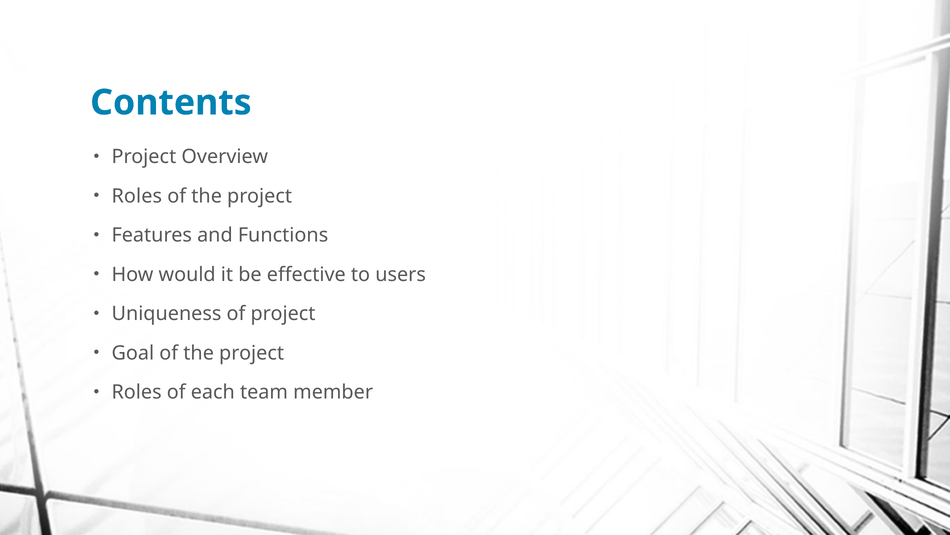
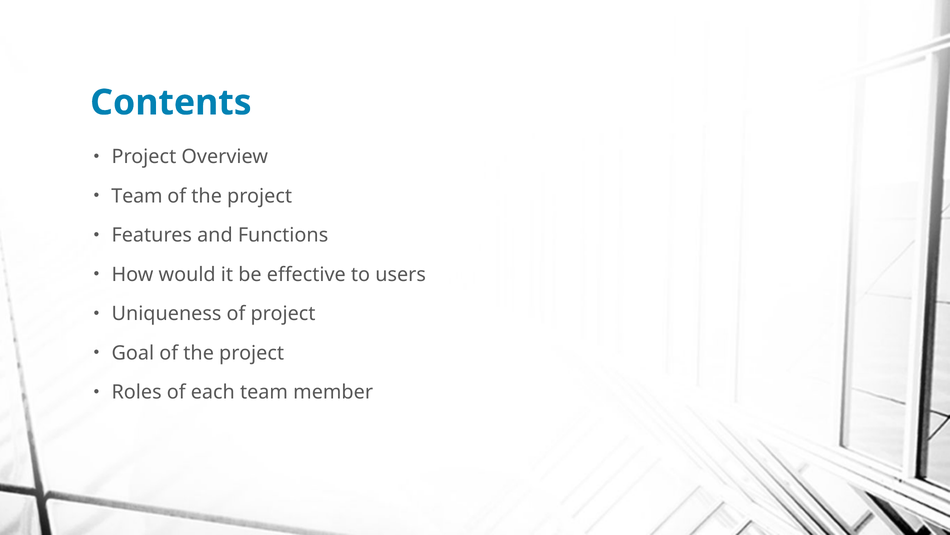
Roles: Roles -> Team (137, 196)
